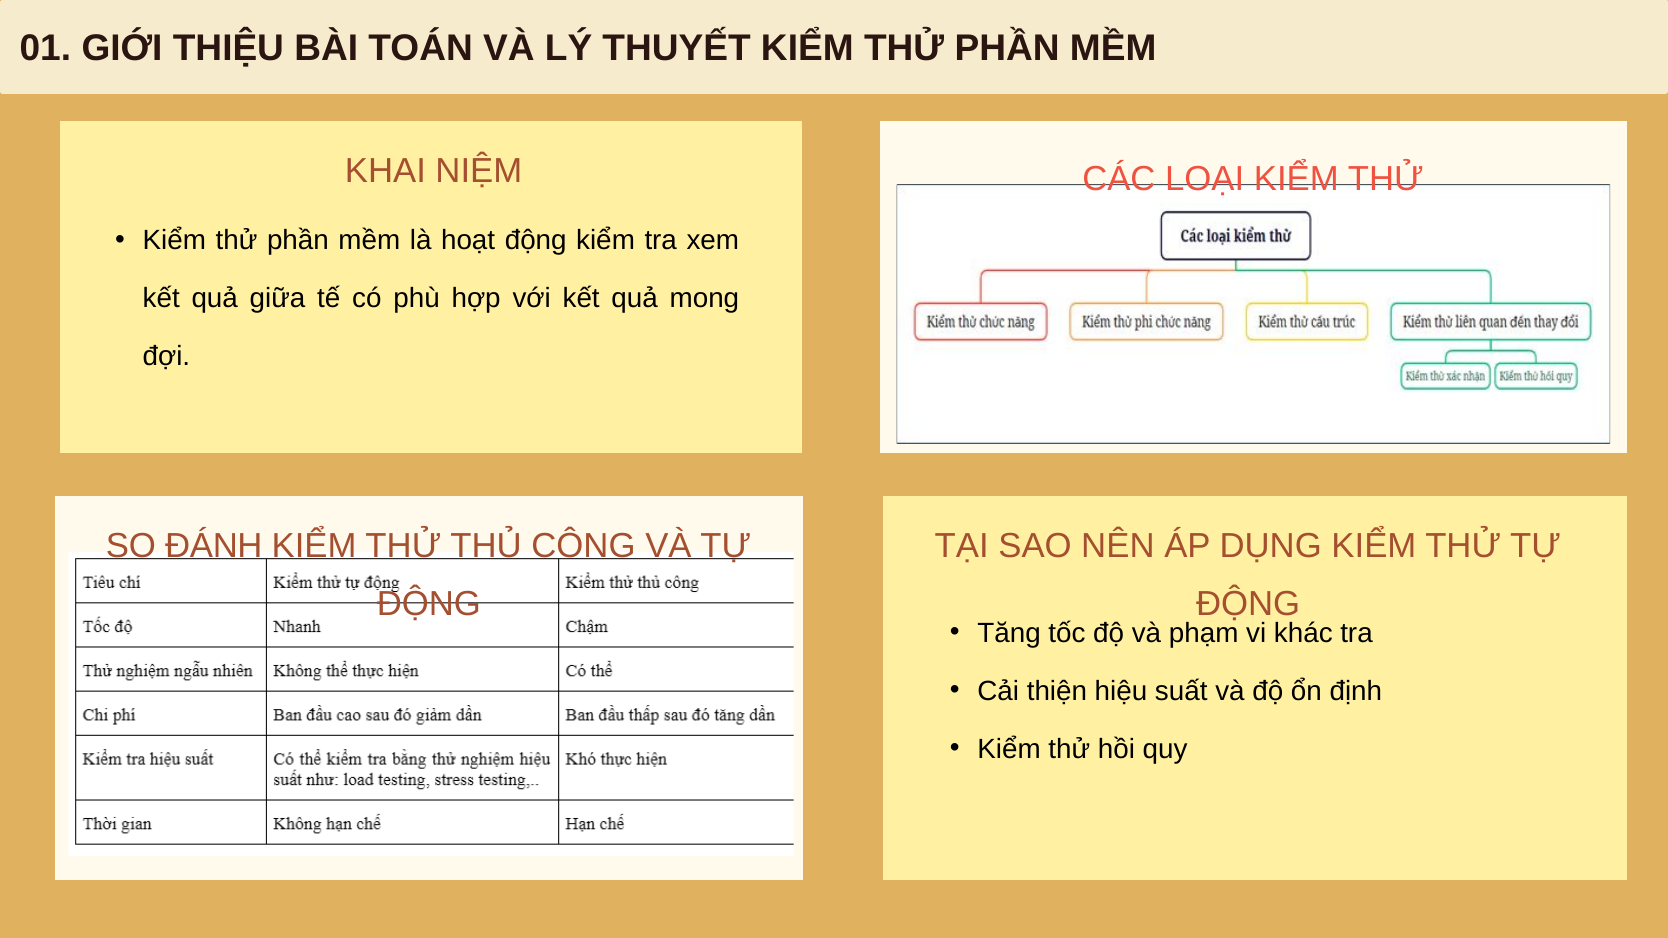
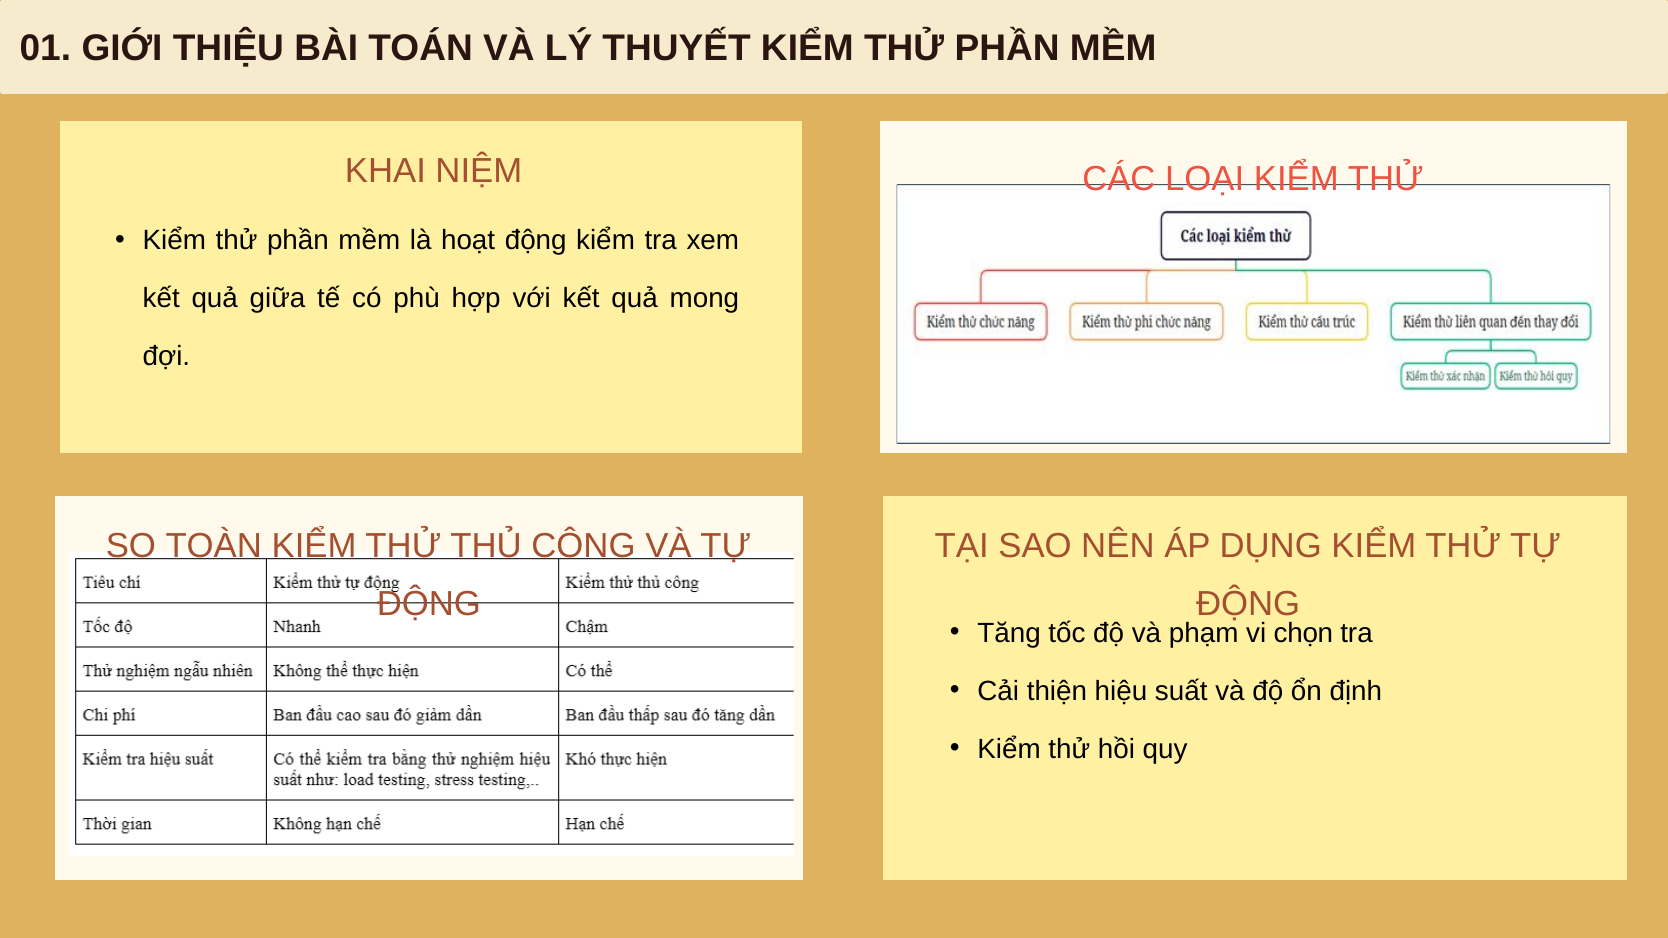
ĐÁNH: ĐÁNH -> TOÀN (214, 546)
khác: khác -> chọn (1303, 633)
